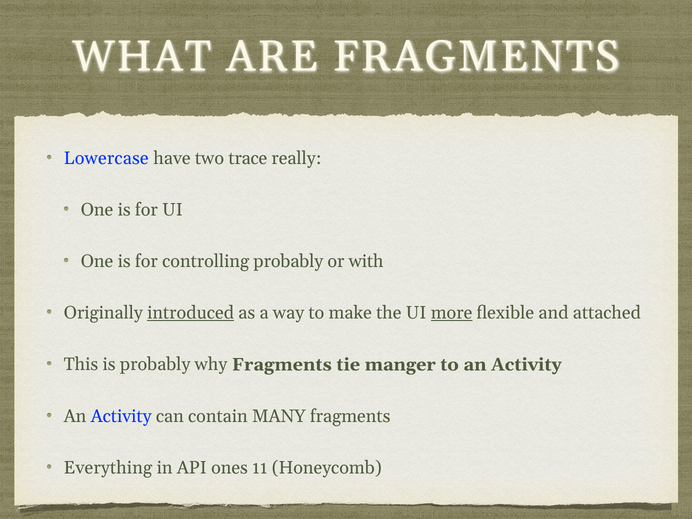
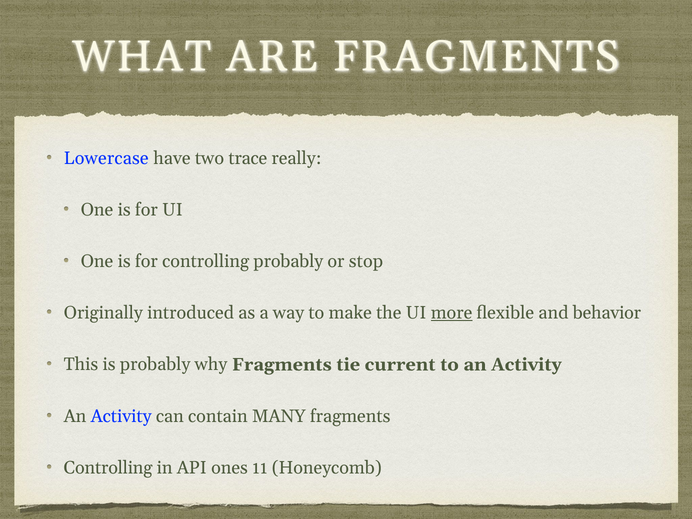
with: with -> stop (366, 261)
introduced underline: present -> none (191, 313)
attached: attached -> behavior (607, 313)
manger: manger -> current (400, 365)
Everything: Everything -> Controlling (108, 468)
